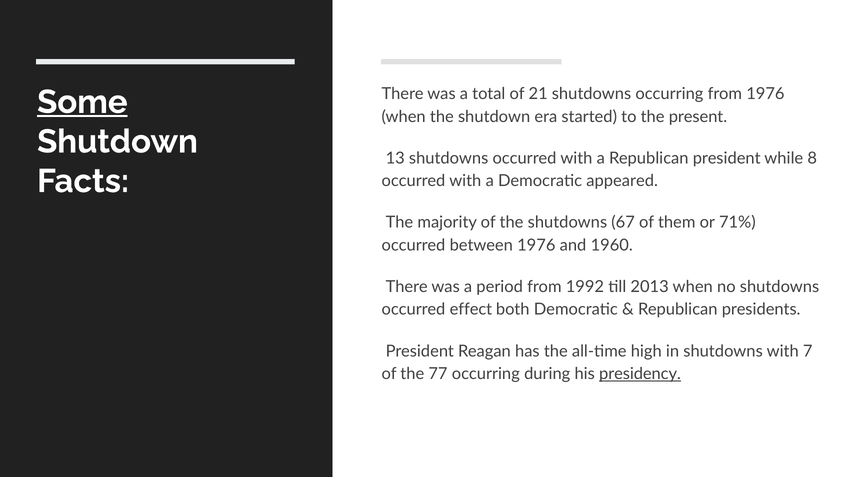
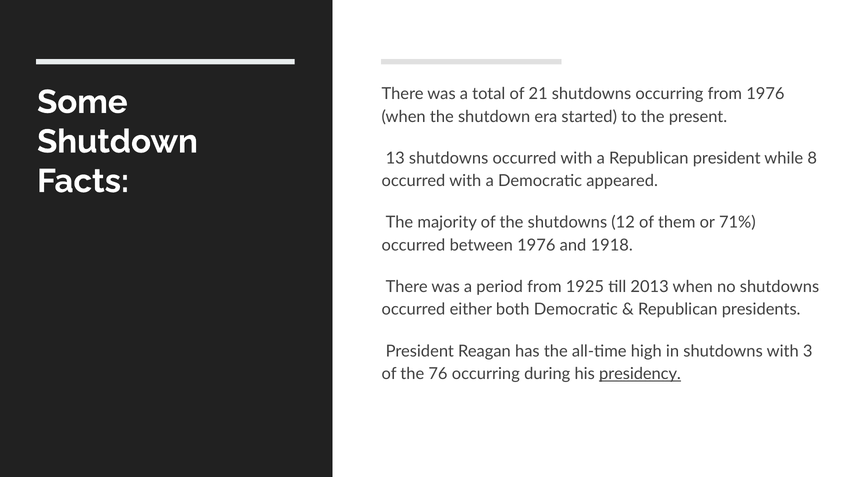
Some underline: present -> none (82, 102)
67: 67 -> 12 (623, 223)
1960: 1960 -> 1918 (612, 245)
1992: 1992 -> 1925 (585, 287)
effect: effect -> either (471, 310)
7: 7 -> 3 (808, 351)
77: 77 -> 76 (438, 374)
